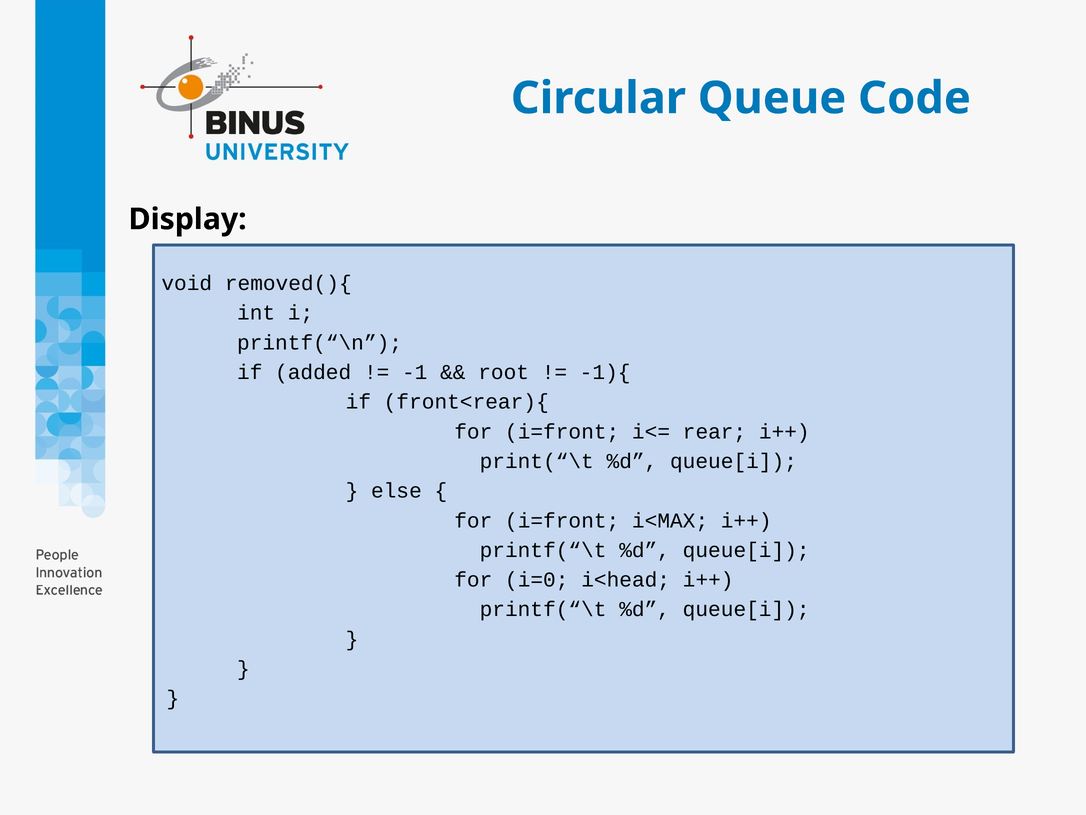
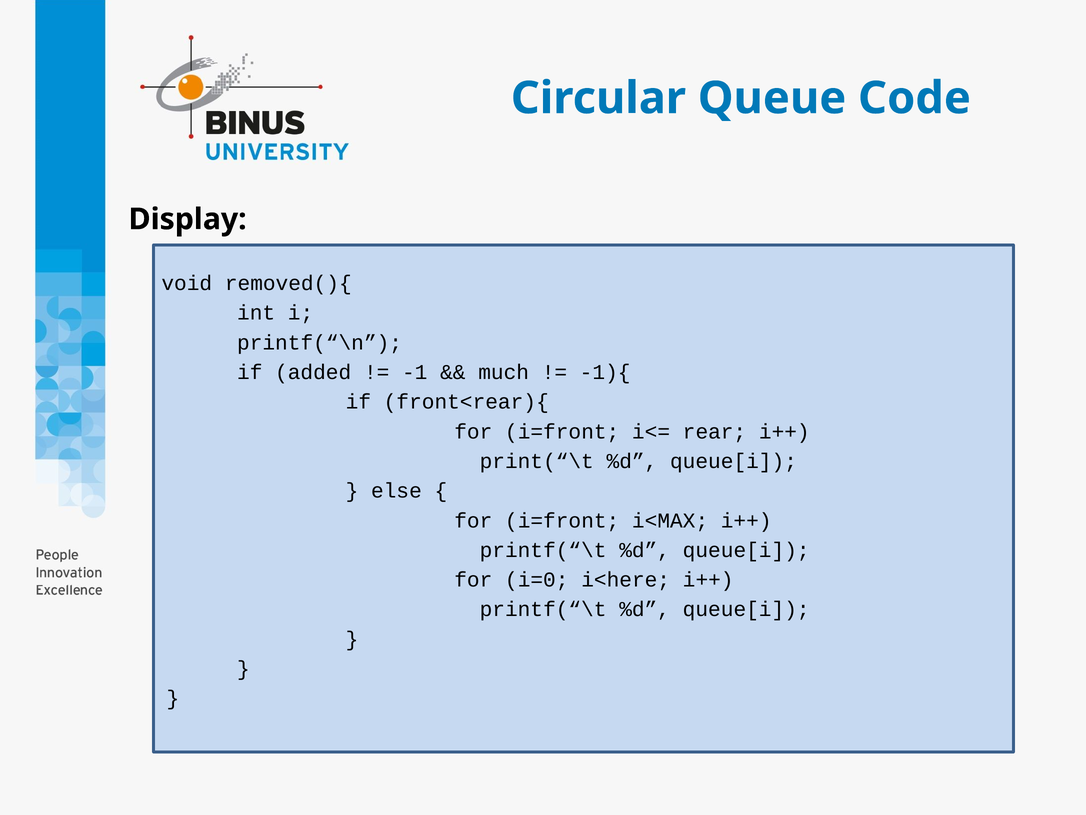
root: root -> much (504, 372)
i<head: i<head -> i<here (626, 579)
